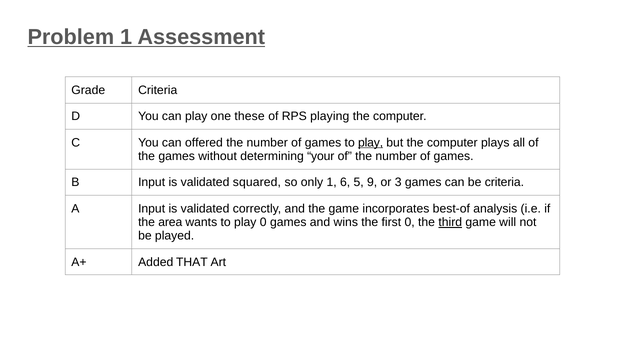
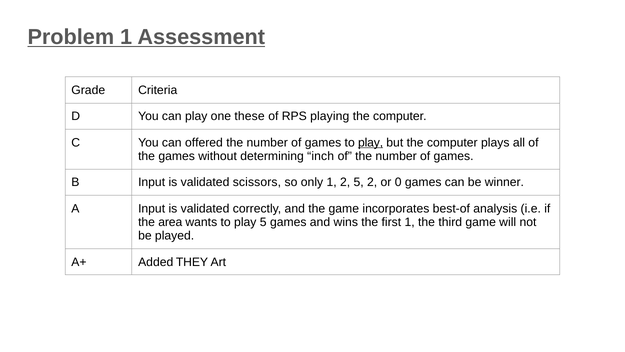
your: your -> inch (321, 156)
squared: squared -> scissors (257, 182)
1 6: 6 -> 2 (345, 182)
5 9: 9 -> 2 (372, 182)
3: 3 -> 0 (398, 182)
be criteria: criteria -> winner (504, 182)
play 0: 0 -> 5 (263, 222)
first 0: 0 -> 1 (410, 222)
third underline: present -> none (450, 222)
THAT: THAT -> THEY (192, 262)
